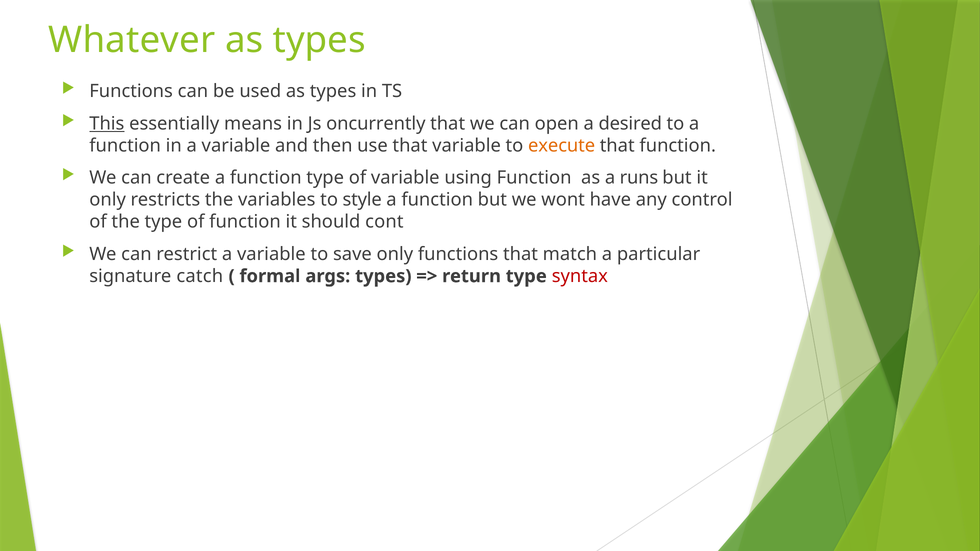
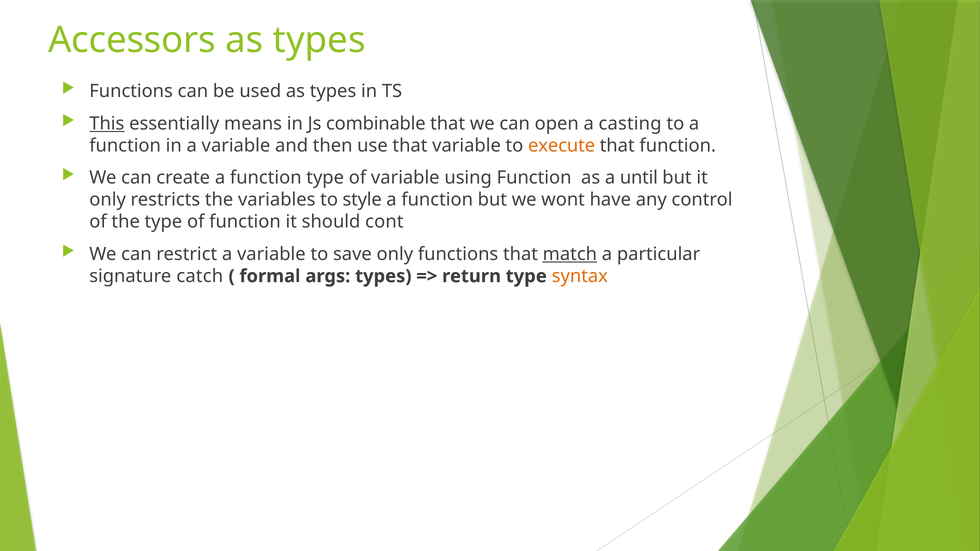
Whatever: Whatever -> Accessors (132, 40)
oncurrently: oncurrently -> combinable (376, 124)
desired: desired -> casting (630, 124)
runs: runs -> until (639, 178)
match underline: none -> present (570, 254)
syntax colour: red -> orange (580, 276)
